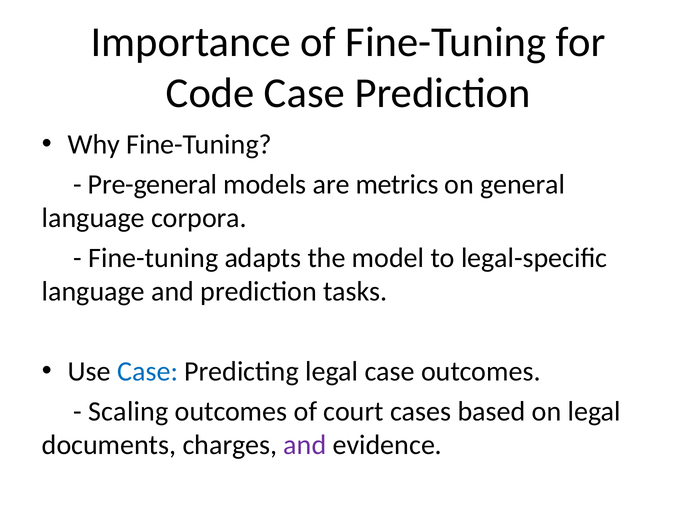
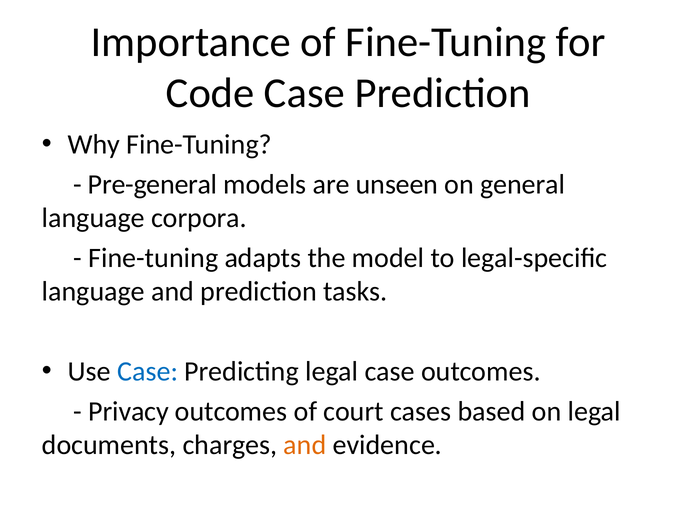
metrics: metrics -> unseen (397, 184)
Scaling: Scaling -> Privacy (128, 411)
and colour: purple -> orange (305, 445)
